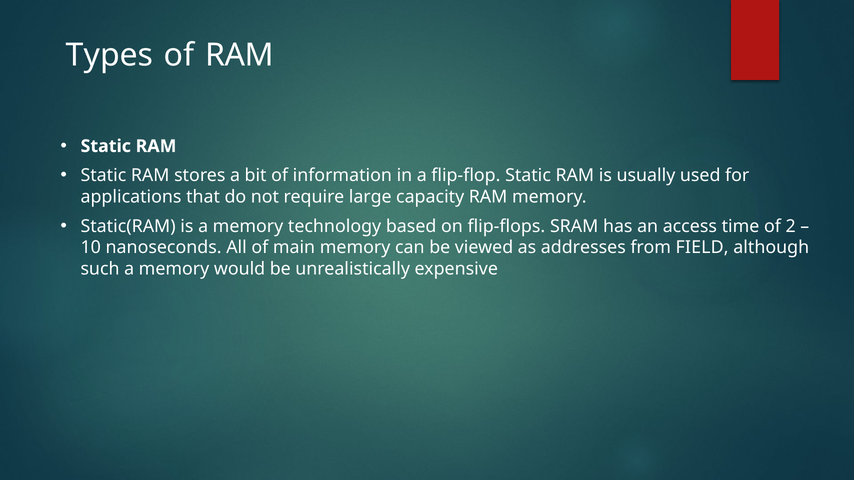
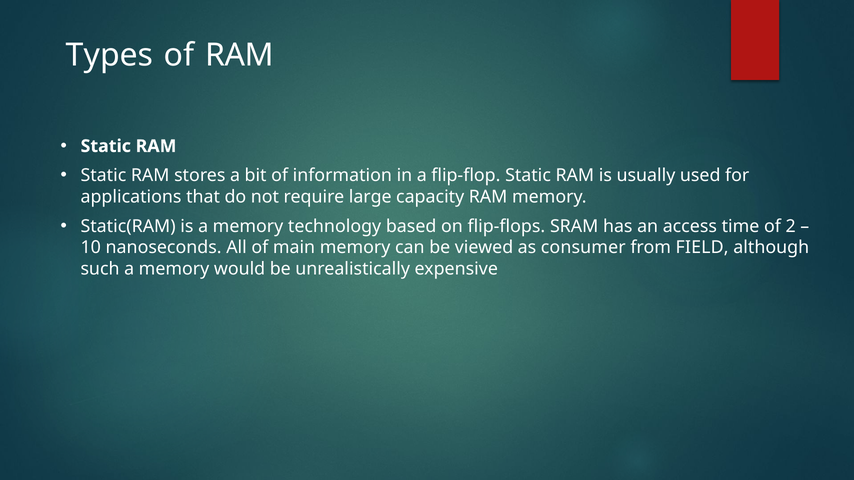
addresses: addresses -> consumer (583, 248)
